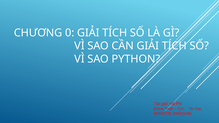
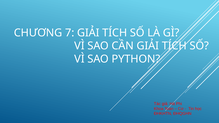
0: 0 -> 7 (70, 33)
